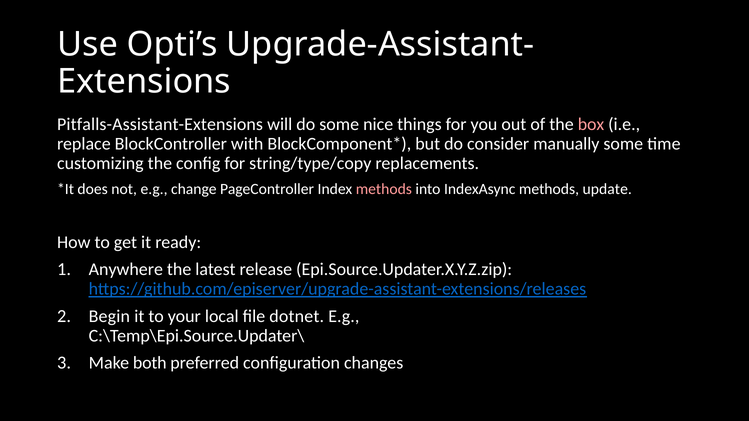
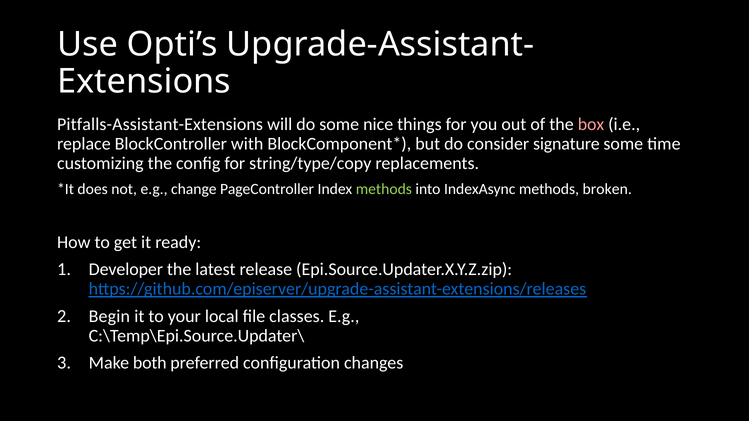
manually: manually -> signature (566, 144)
methods colour: pink -> light green (384, 189)
update: update -> broken (607, 189)
Anywhere: Anywhere -> Developer (126, 269)
dotnet: dotnet -> classes (297, 316)
